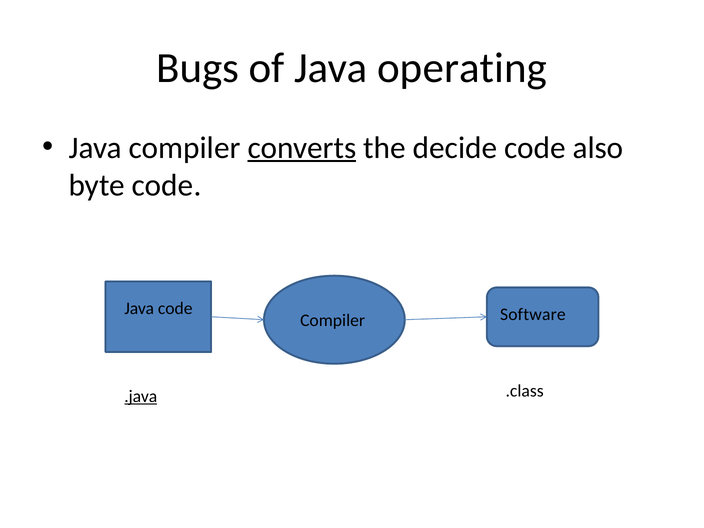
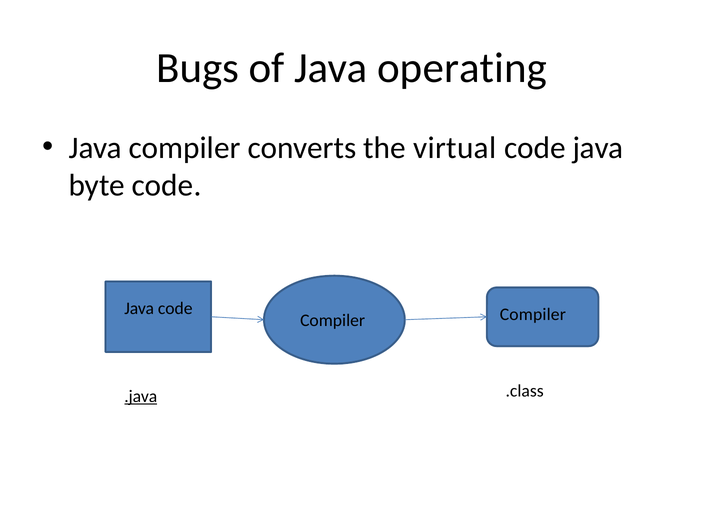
converts underline: present -> none (302, 148)
decide: decide -> virtual (455, 148)
code also: also -> java (598, 148)
code Software: Software -> Compiler (533, 314)
